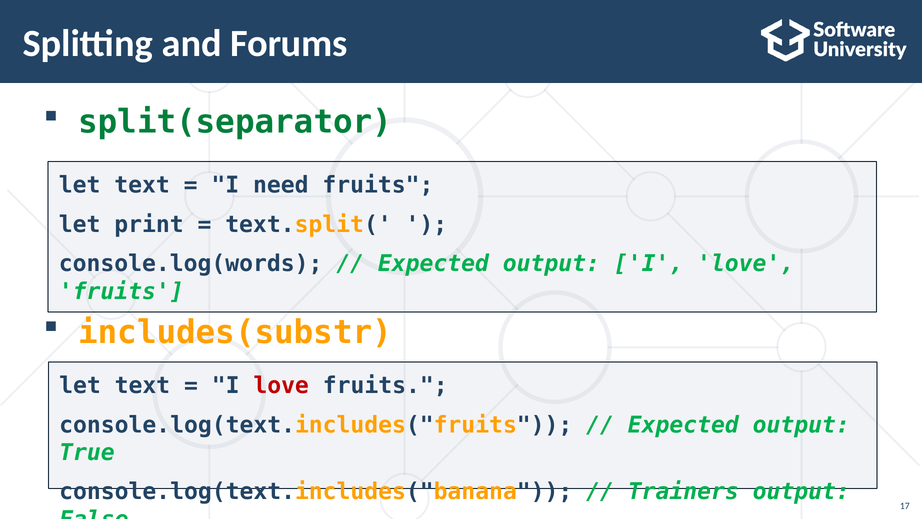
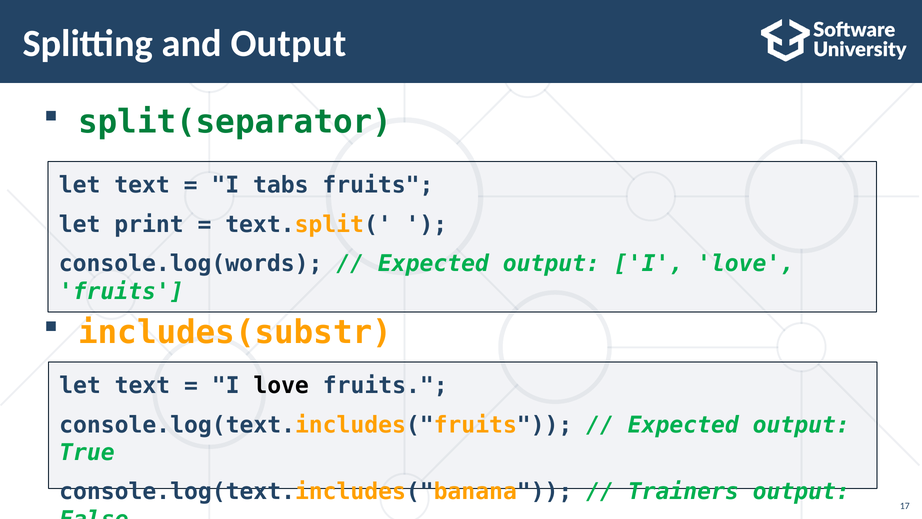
and Forums: Forums -> Output (288, 44)
need: need -> tabs (281, 185)
love colour: red -> black (281, 385)
